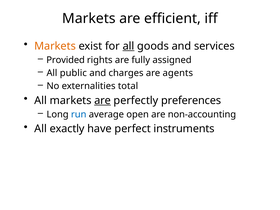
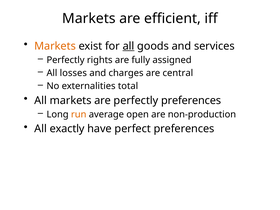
Provided: Provided -> Perfectly (66, 60)
public: public -> losses (73, 73)
agents: agents -> central (178, 73)
are underline: present -> none (103, 100)
run colour: blue -> orange (79, 114)
non-accounting: non-accounting -> non-production (202, 114)
perfect instruments: instruments -> preferences (184, 129)
